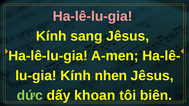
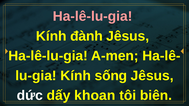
sang: sang -> đành (86, 36)
nhen: nhen -> sống (111, 76)
dức colour: light green -> white (30, 96)
